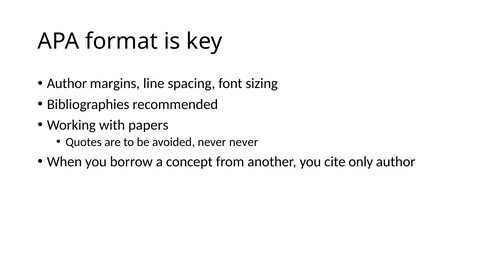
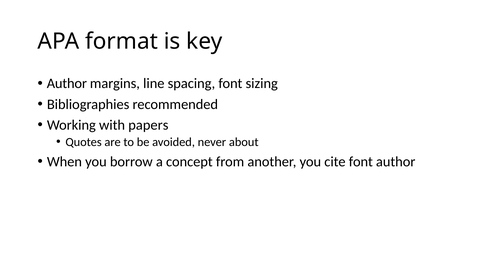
never never: never -> about (244, 142)
cite only: only -> font (361, 162)
